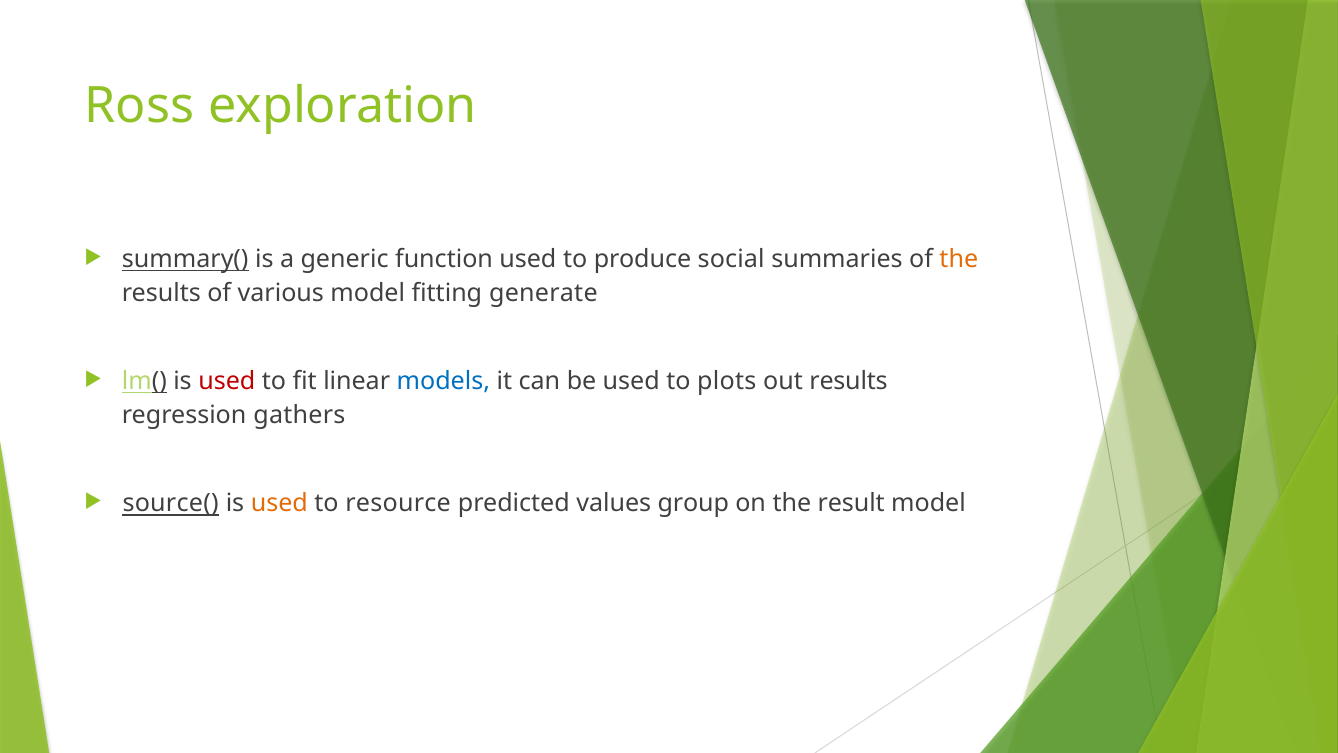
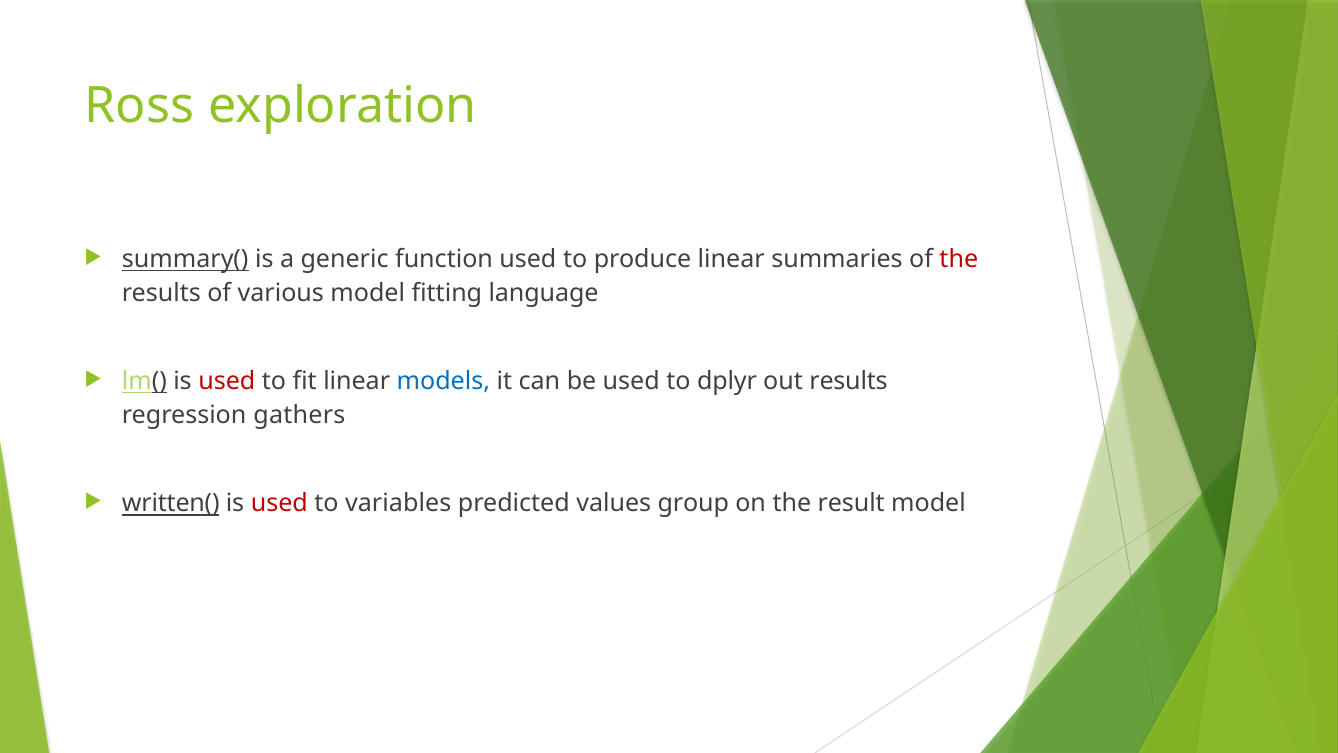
produce social: social -> linear (731, 259)
the colour: orange -> red (959, 259)
generate: generate -> language (544, 293)
plots: plots -> dplyr (727, 381)
source(: source( -> written( (171, 503)
used colour: orange -> red (279, 503)
resource: resource -> variables (398, 503)
